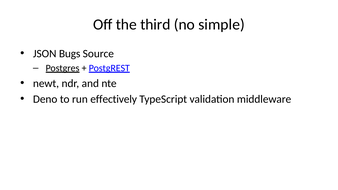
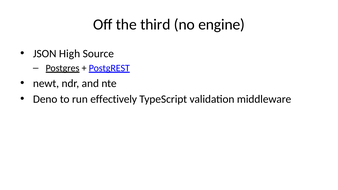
simple: simple -> engine (222, 25)
Bugs: Bugs -> High (70, 54)
